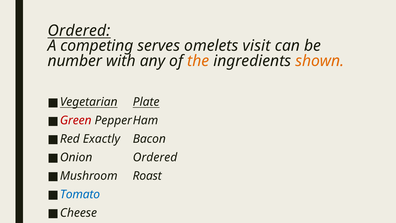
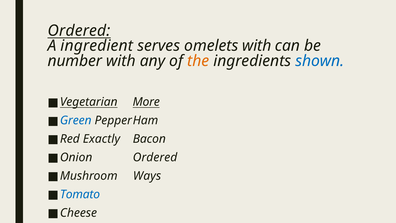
competing: competing -> ingredient (97, 46)
omelets visit: visit -> with (257, 46)
shown colour: orange -> blue (320, 61)
Plate: Plate -> More (146, 102)
Green colour: red -> blue (76, 120)
Roast: Roast -> Ways (147, 176)
